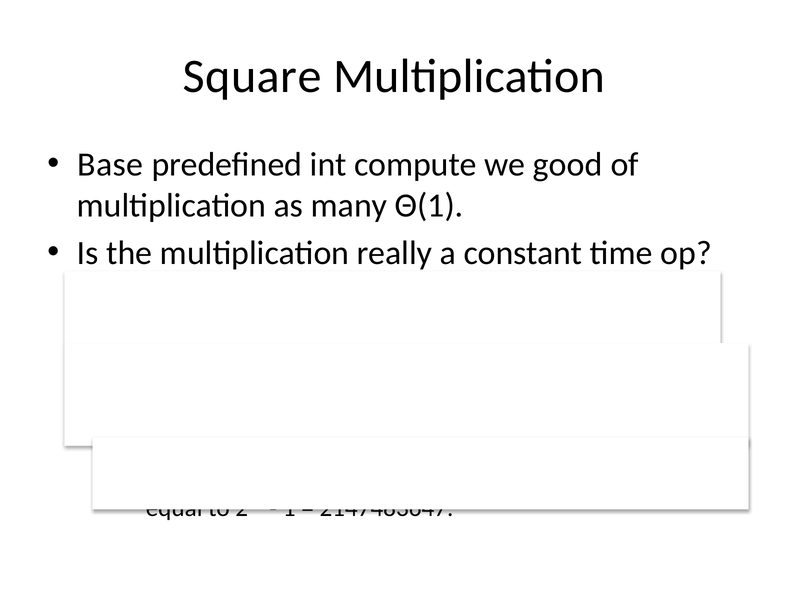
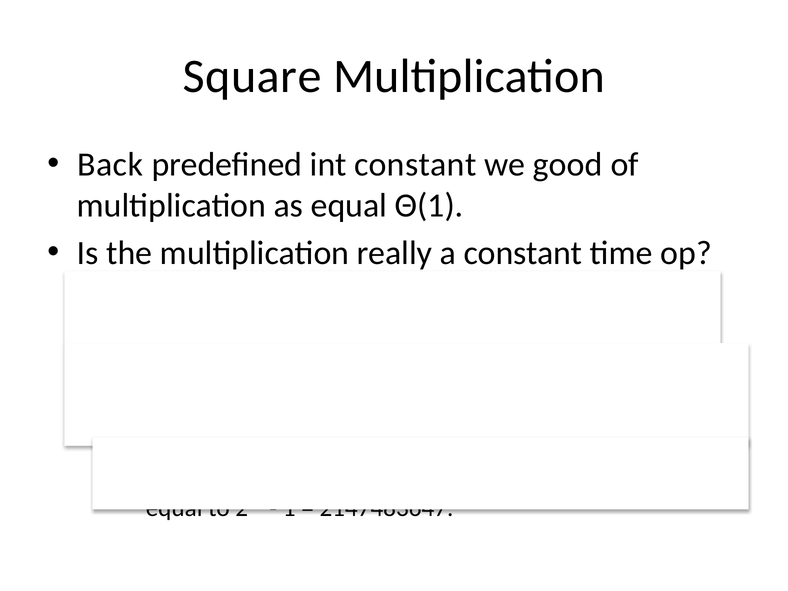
Base: Base -> Back (110, 165)
int compute: compute -> constant (415, 165)
as many: many -> equal (349, 205)
